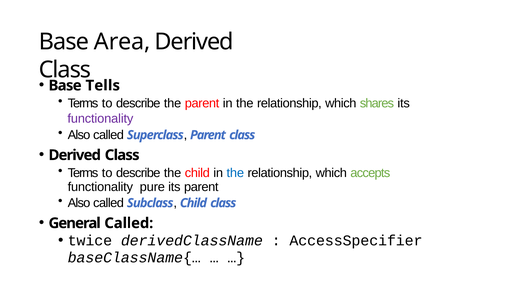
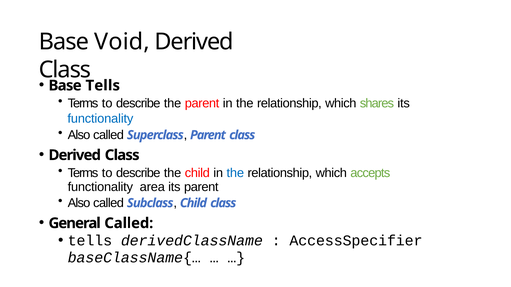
Area: Area -> Void (122, 42)
functionality colour: purple -> blue (100, 119)
pure: pure -> area (152, 187)
twice: twice -> tells (90, 241)
